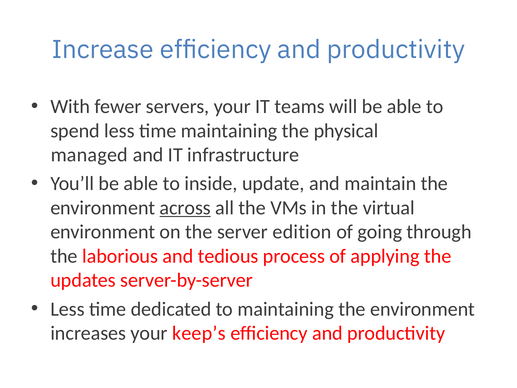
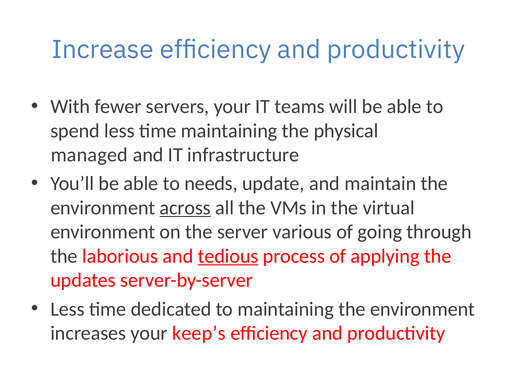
inside: inside -> needs (211, 184)
edition: edition -> various (302, 232)
tedious underline: none -> present (228, 256)
